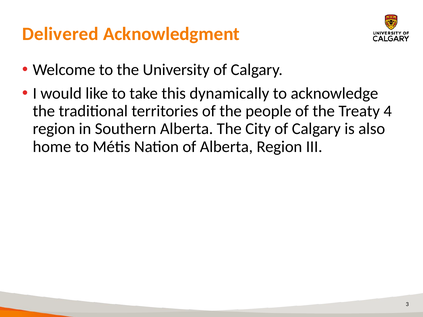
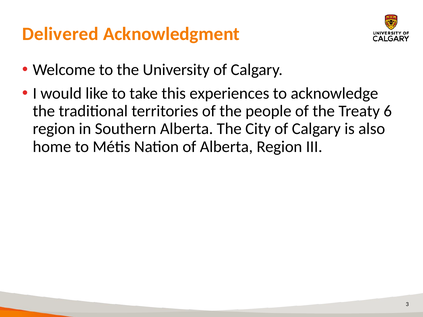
dynamically: dynamically -> experiences (229, 93)
4: 4 -> 6 (388, 111)
